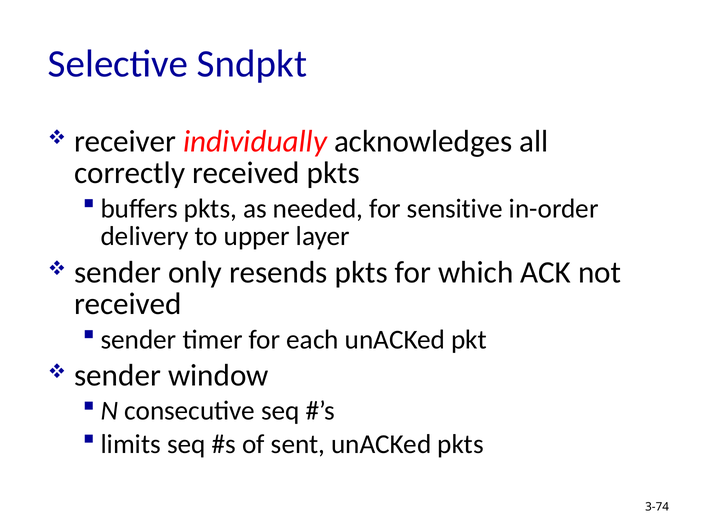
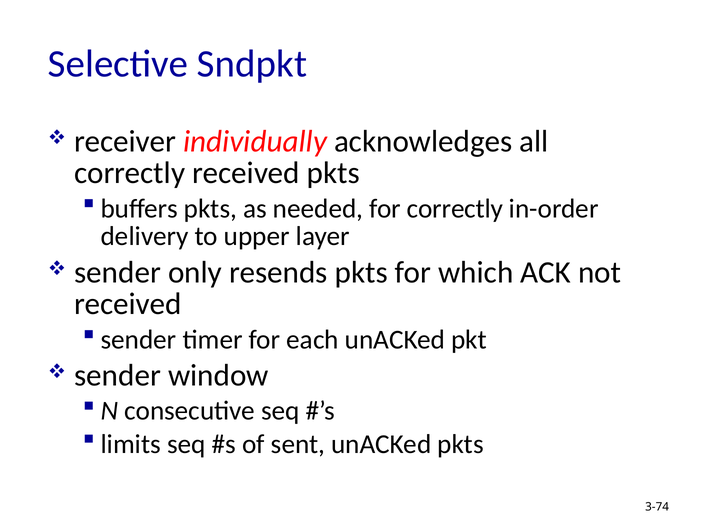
for sensitive: sensitive -> correctly (455, 208)
